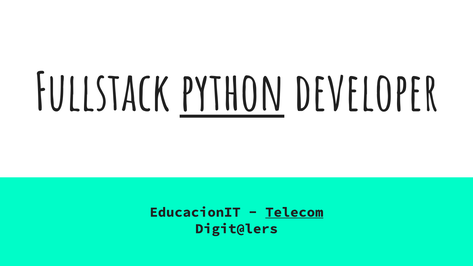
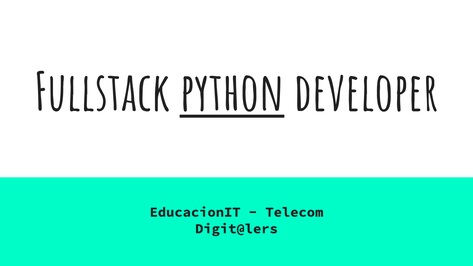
Telecom underline: present -> none (294, 212)
